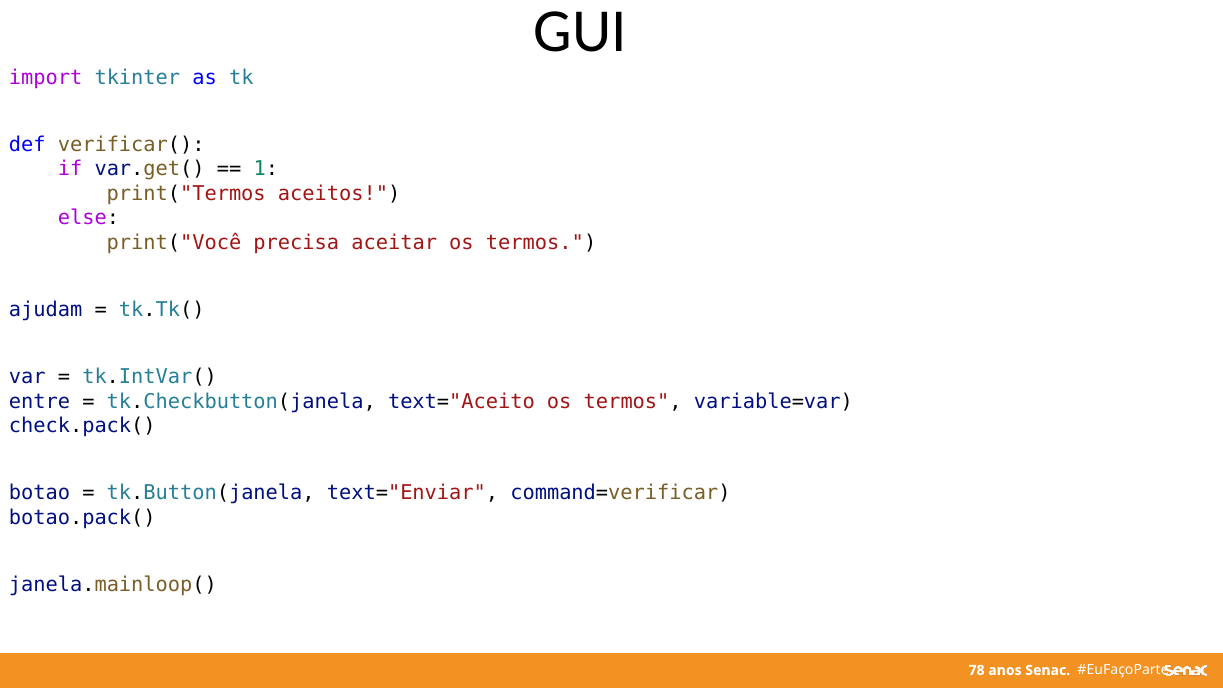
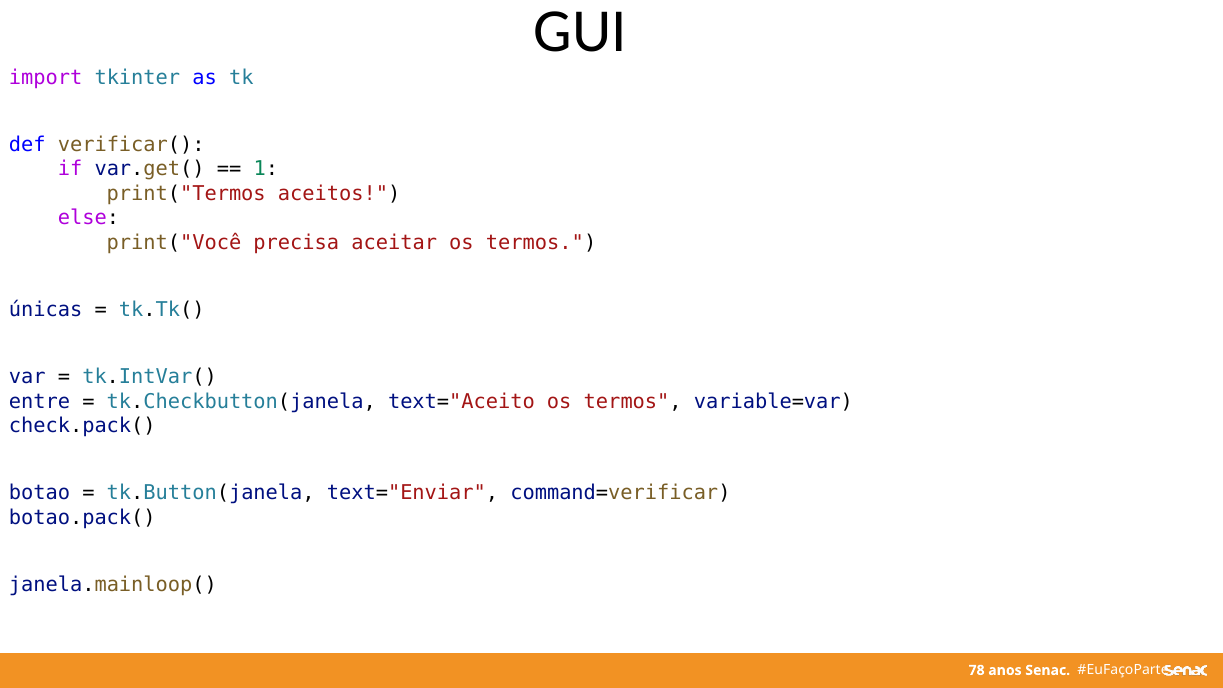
ajudam: ajudam -> únicas (46, 310)
